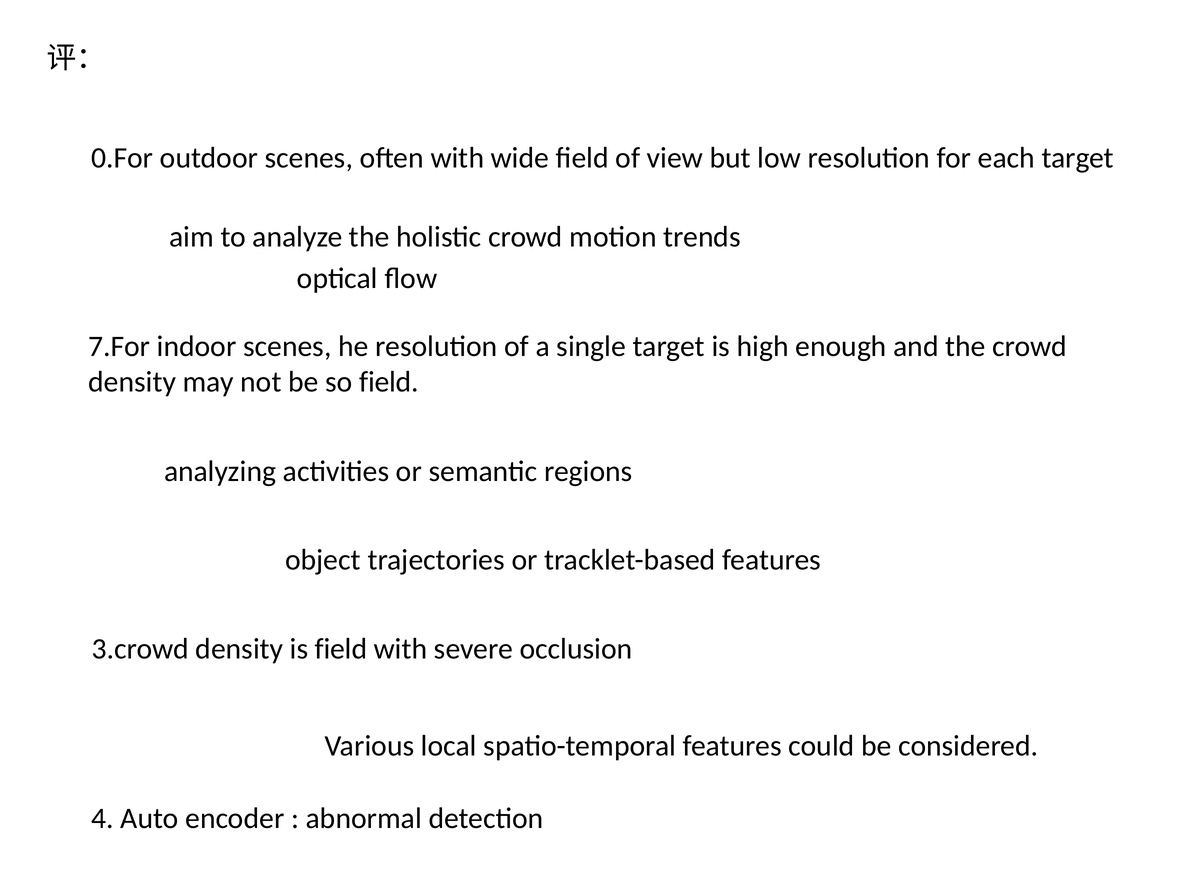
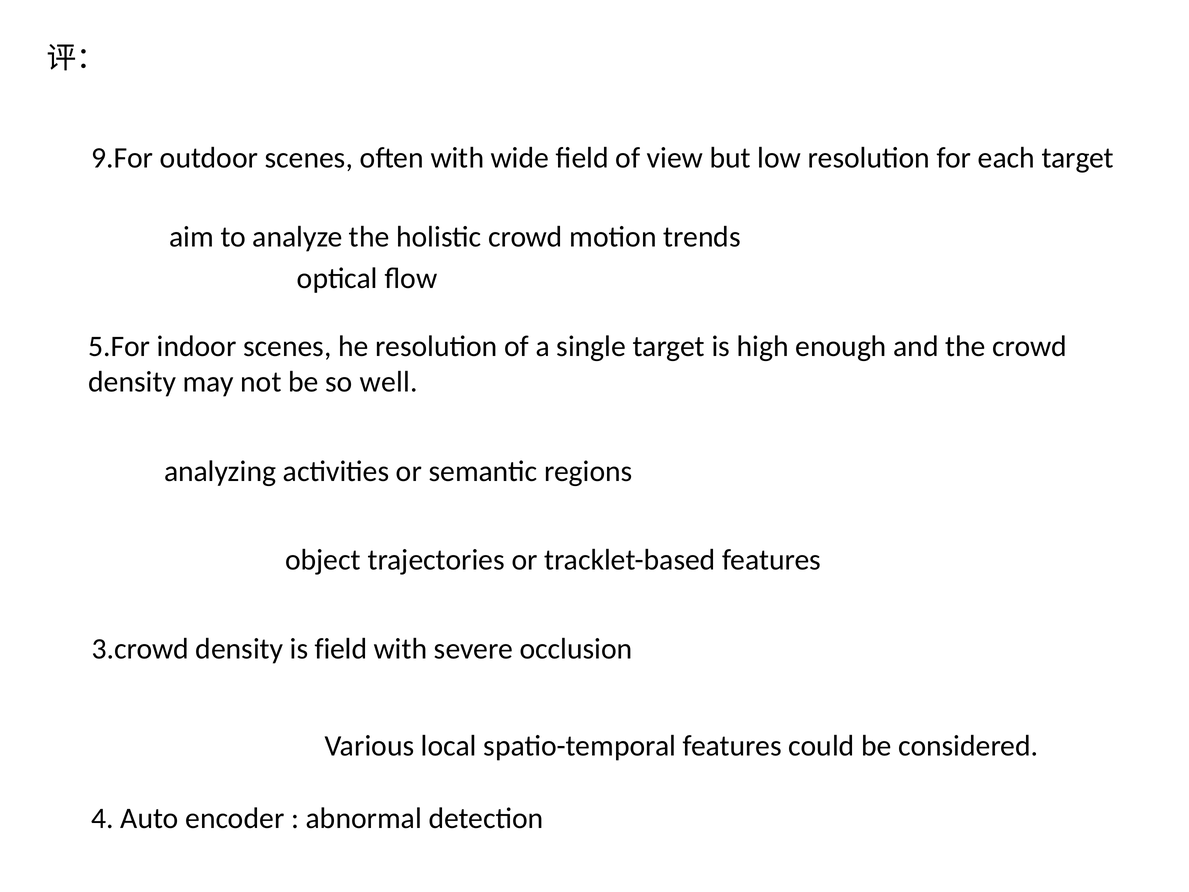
0.For: 0.For -> 9.For (122, 158)
7.For: 7.For -> 5.For (119, 346)
so field: field -> well (389, 382)
